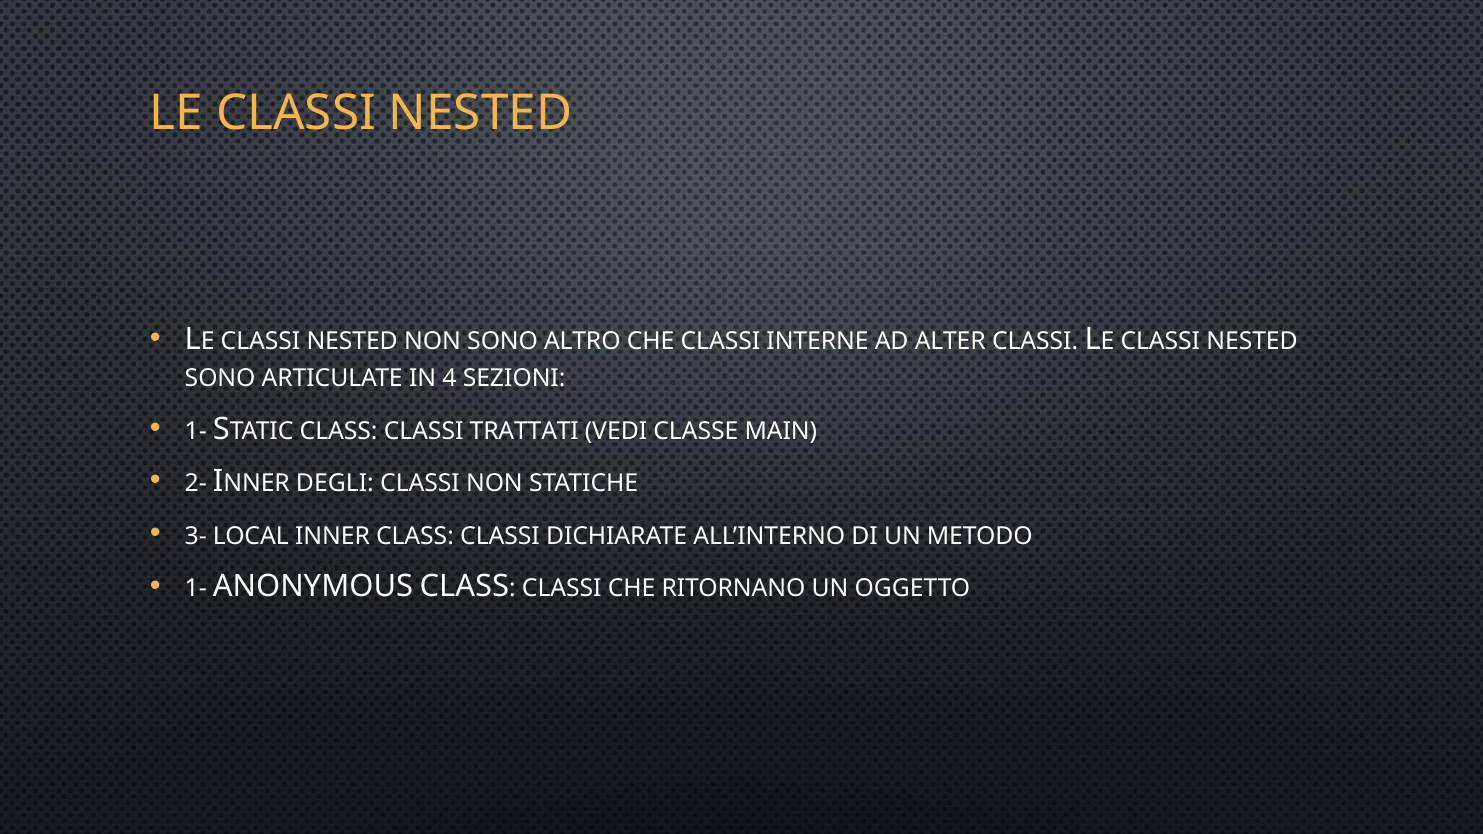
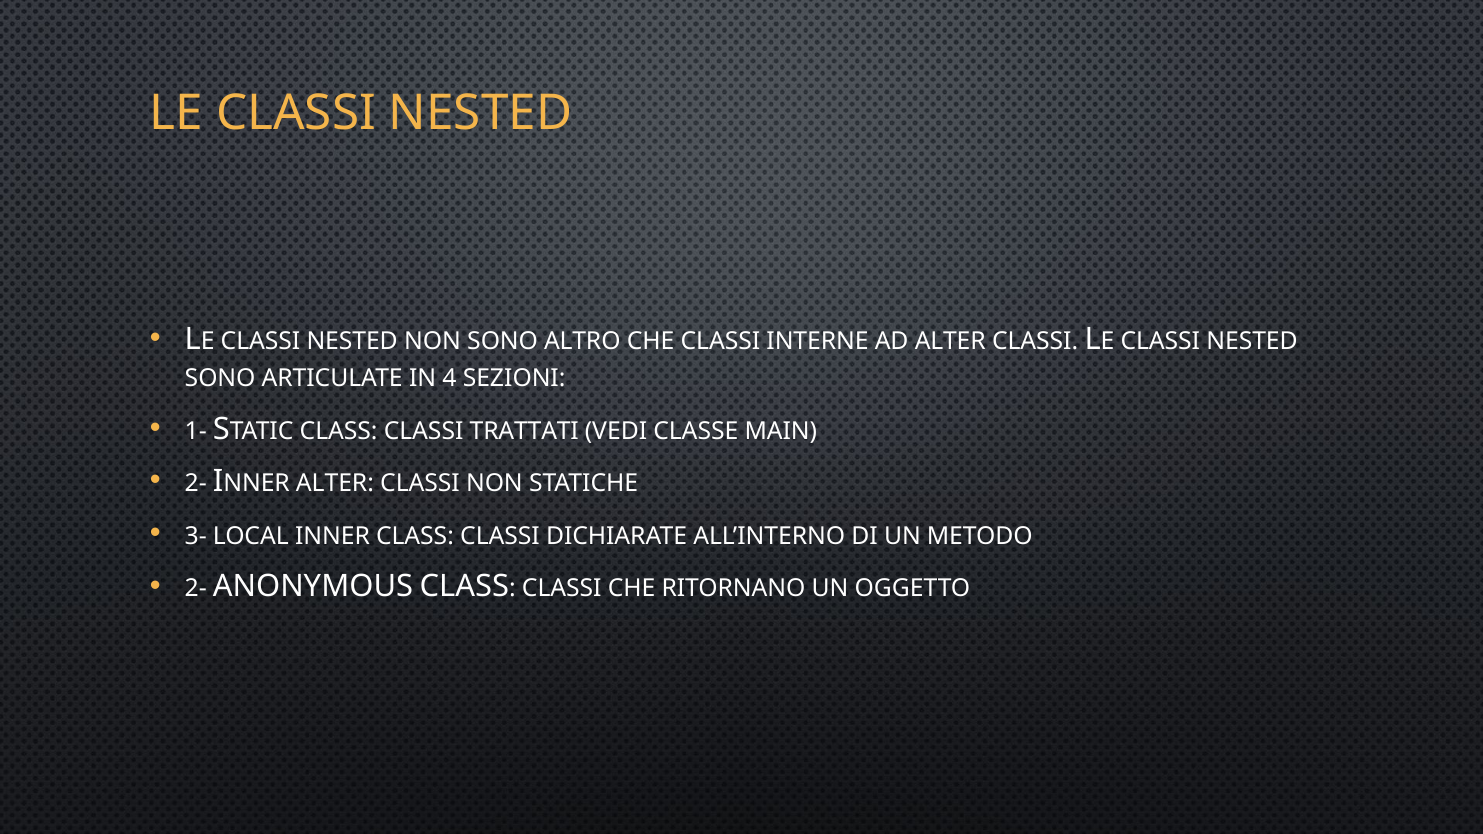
DEGLI: DEGLI -> ALTER (335, 484)
1-: 1- -> 2- (196, 589)
